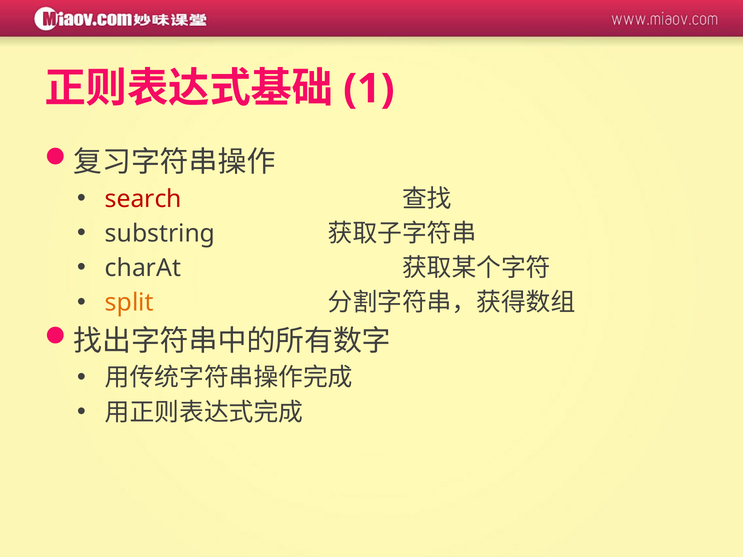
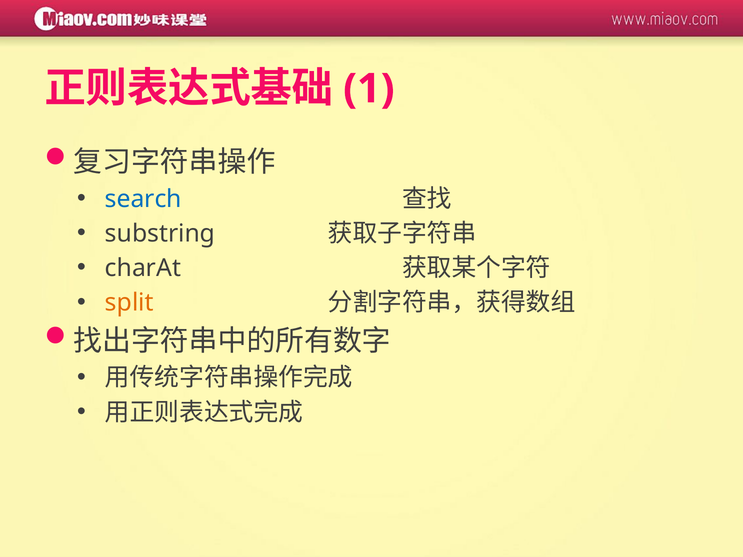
search colour: red -> blue (143, 199)
